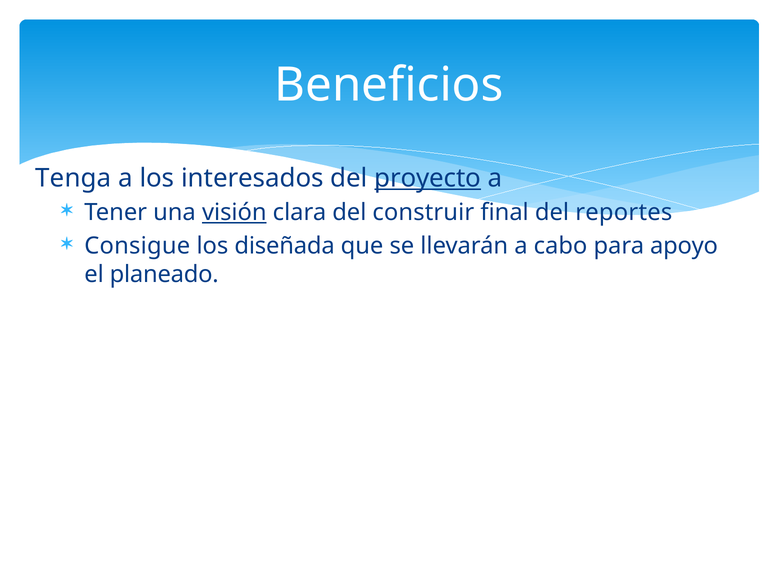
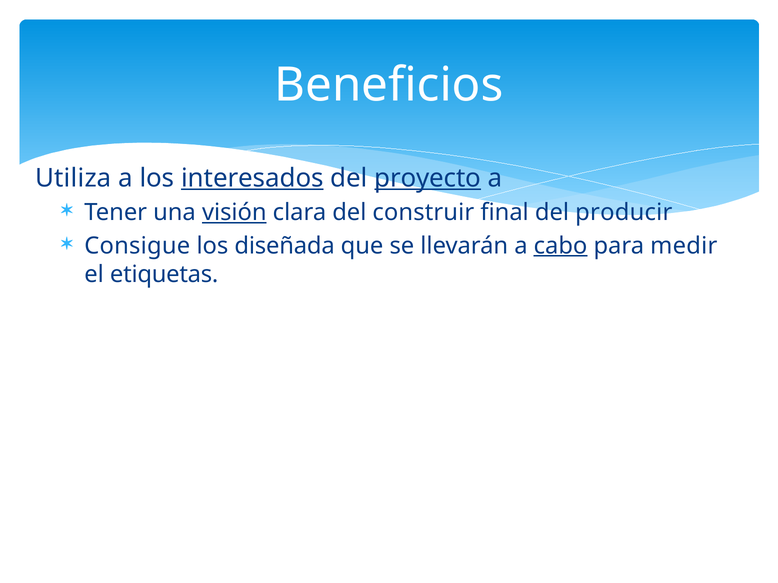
Tenga: Tenga -> Utiliza (73, 178)
interesados underline: none -> present (252, 178)
reportes: reportes -> producir (624, 213)
cabo underline: none -> present (561, 246)
apoyo: apoyo -> medir (684, 246)
planeado: planeado -> etiquetas (164, 274)
